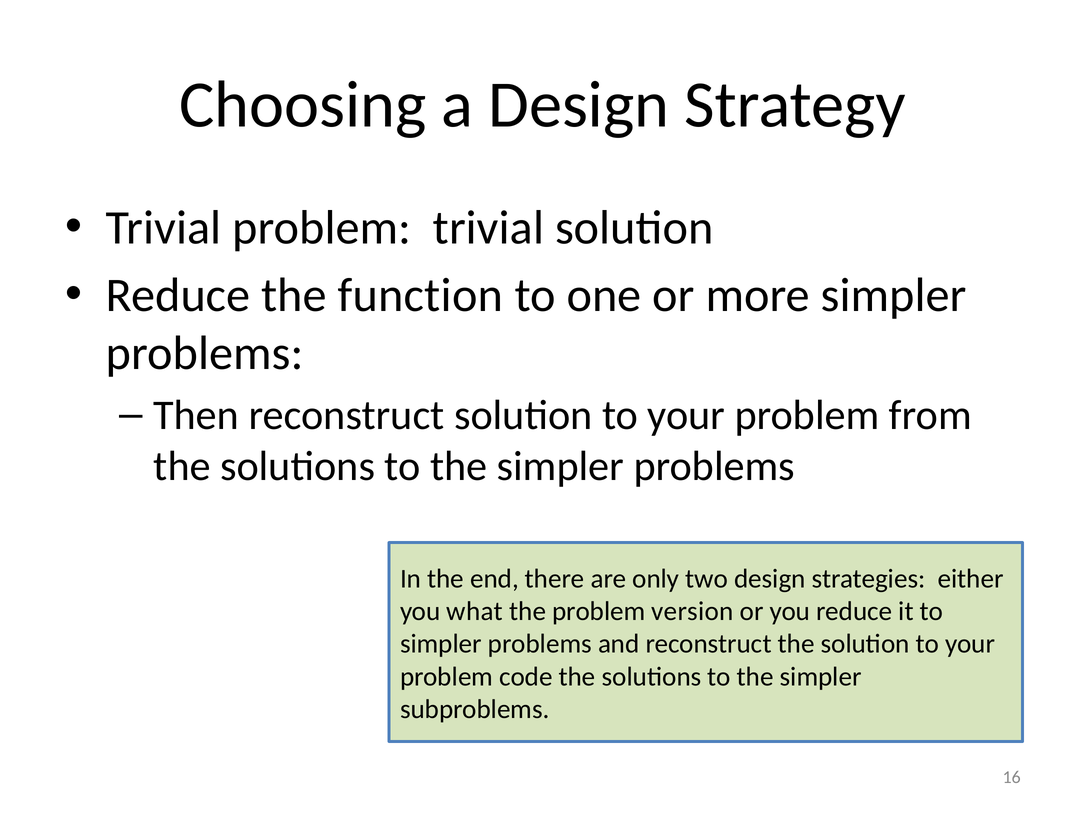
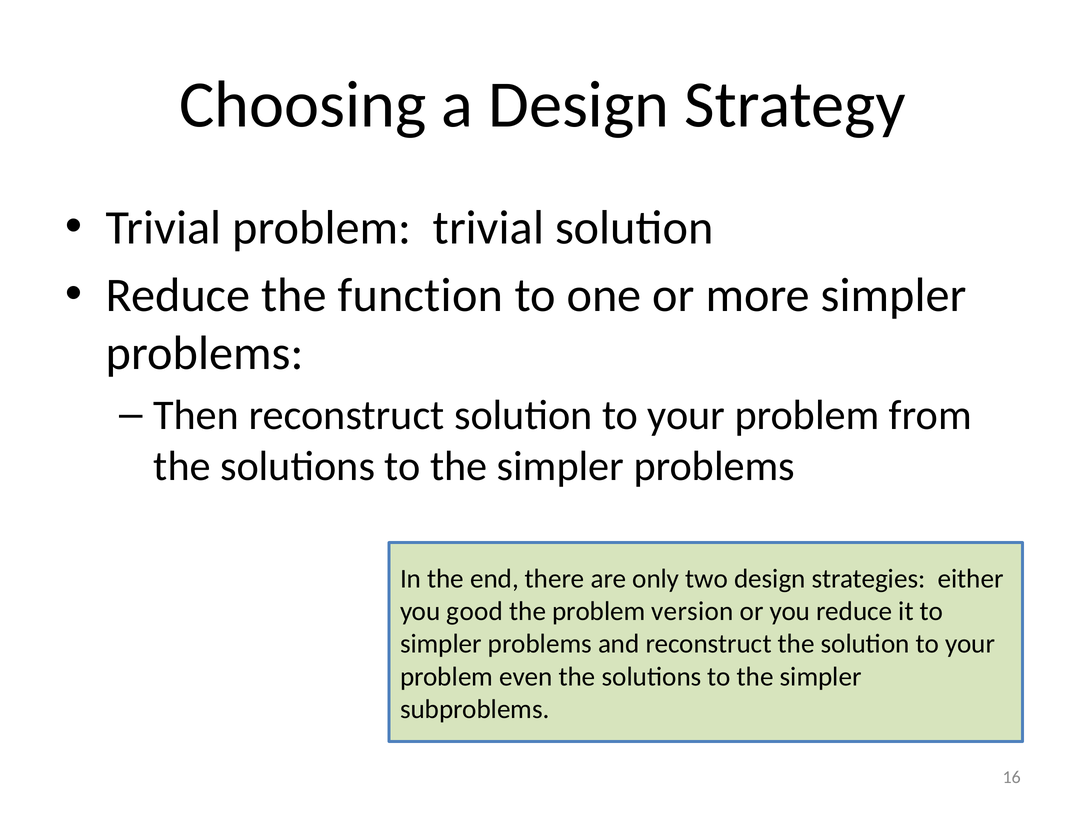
what: what -> good (475, 612)
code: code -> even (526, 677)
